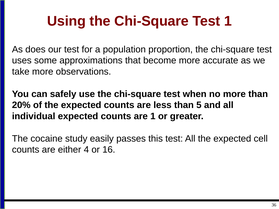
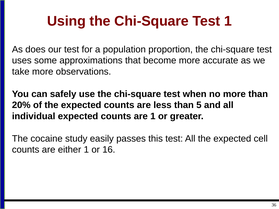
either 4: 4 -> 1 (86, 150)
